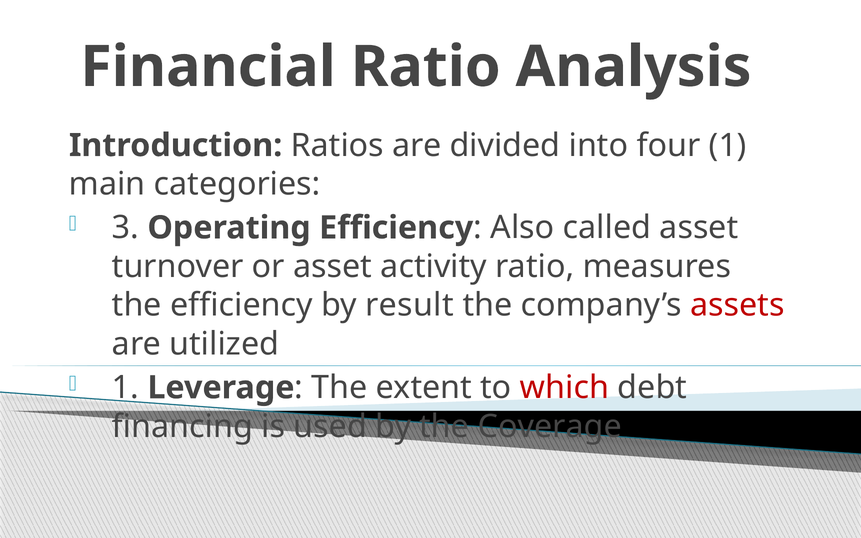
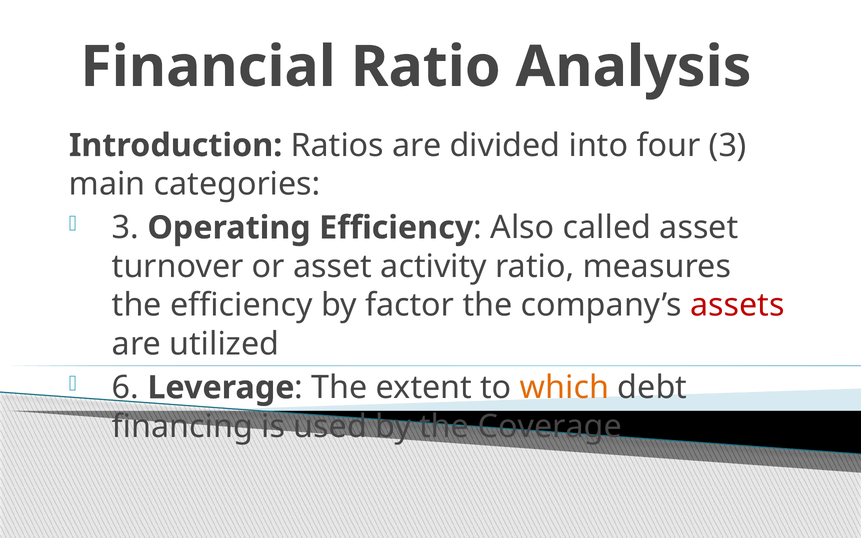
four 1: 1 -> 3 (728, 145)
result: result -> factor (410, 305)
1: 1 -> 6 (125, 388)
which colour: red -> orange (565, 388)
